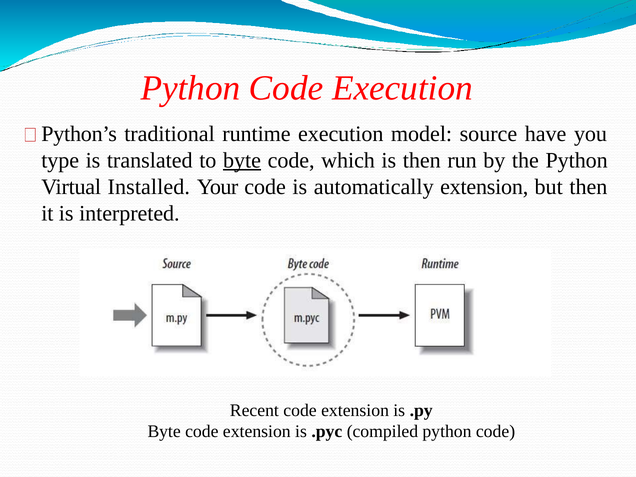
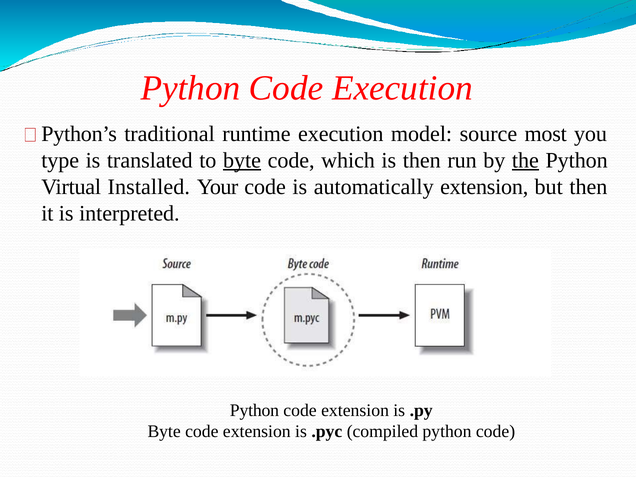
have: have -> most (546, 134)
the underline: none -> present (525, 160)
Recent: Recent -> Python (254, 410)
